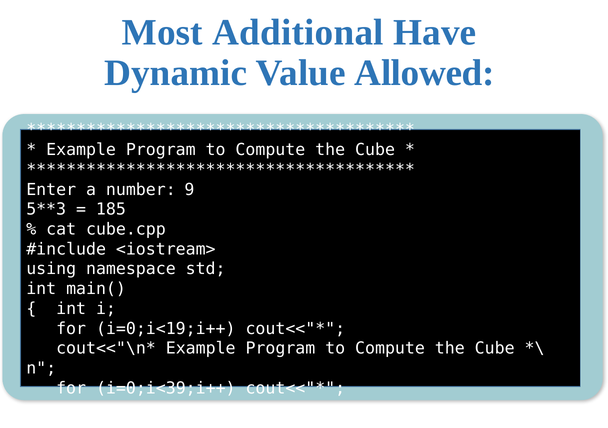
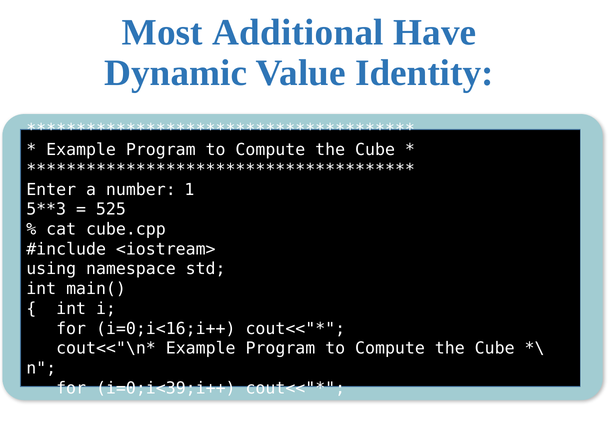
Allowed: Allowed -> Identity (424, 73)
9: 9 -> 1 (189, 190)
185: 185 -> 525 (111, 210)
i=0;i<19;i++: i=0;i<19;i++ -> i=0;i<16;i++ (166, 329)
